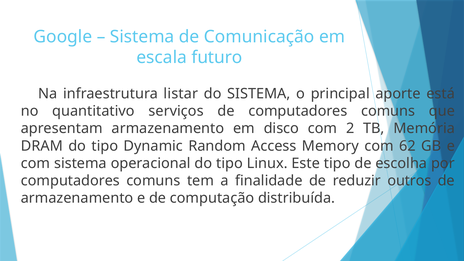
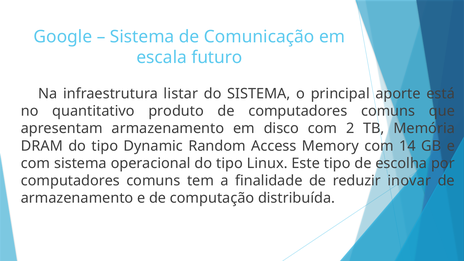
serviços: serviços -> produto (176, 111)
62: 62 -> 14 (407, 146)
outros: outros -> inovar (409, 181)
